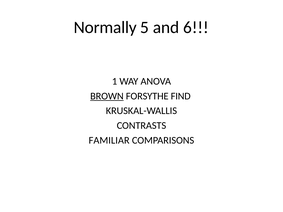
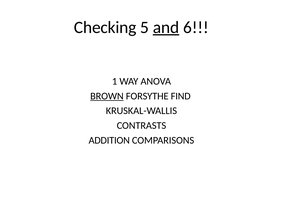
Normally: Normally -> Checking (105, 27)
and underline: none -> present (166, 27)
FAMILIAR: FAMILIAR -> ADDITION (109, 140)
